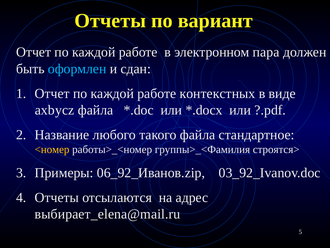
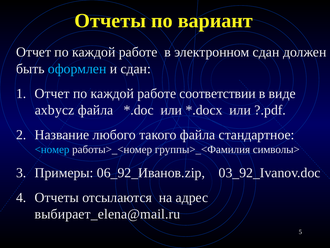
электронном пара: пара -> сдан (266, 52)
контекстных: контекстных -> соответствии (218, 93)
<номер colour: yellow -> light blue (52, 149)
строятся>: строятся> -> символы> (276, 149)
